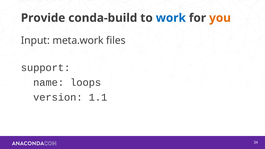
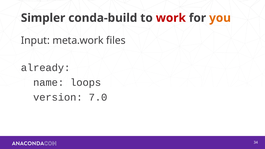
Provide: Provide -> Simpler (43, 18)
work colour: blue -> red (171, 18)
support: support -> already (46, 68)
1.1: 1.1 -> 7.0 (98, 97)
